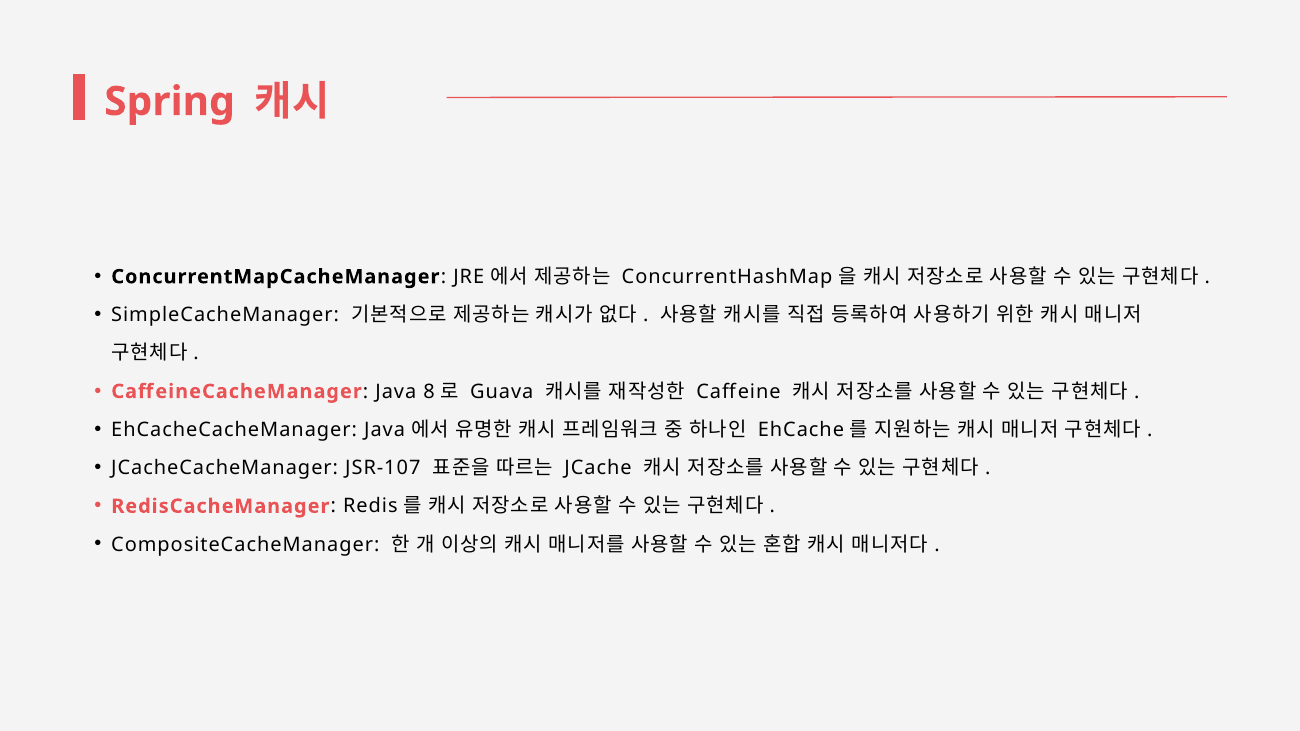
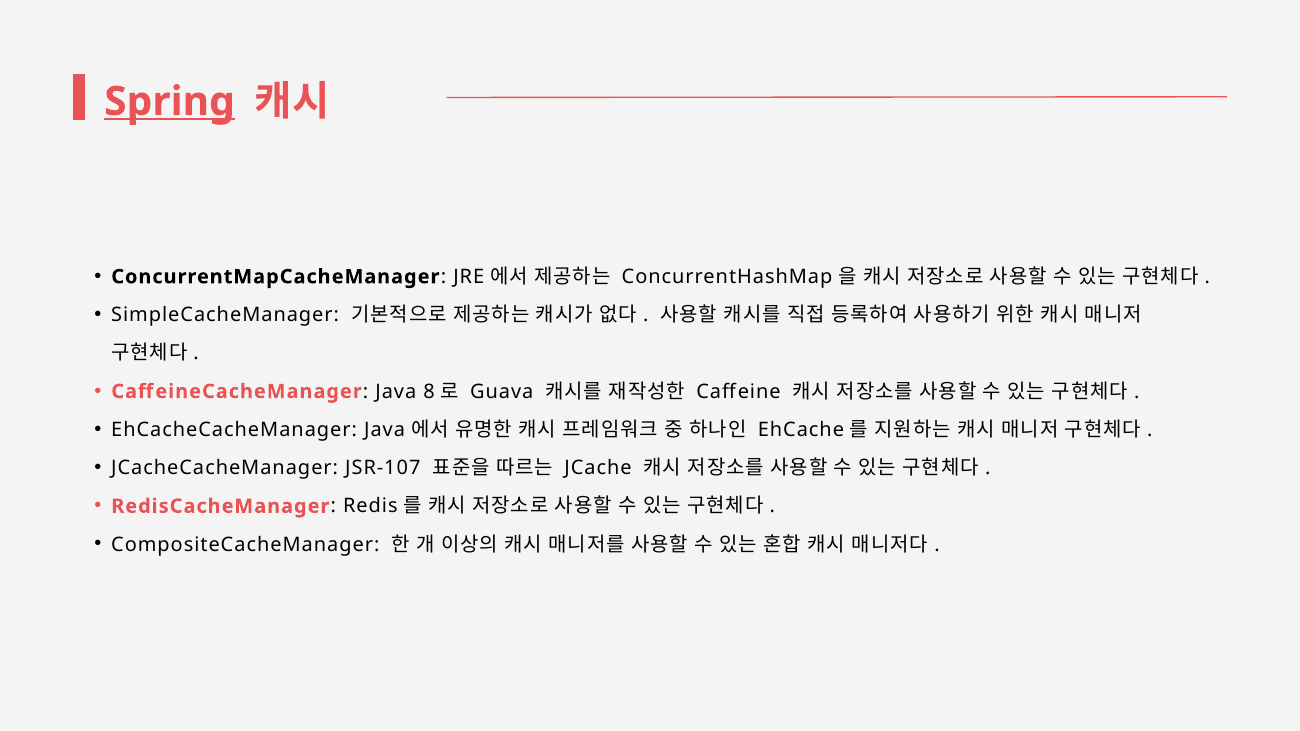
Spring underline: none -> present (170, 102)
